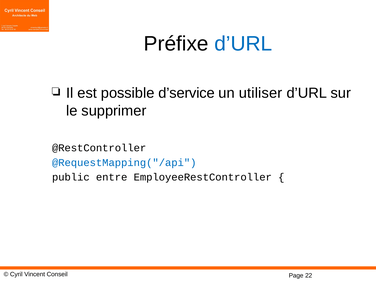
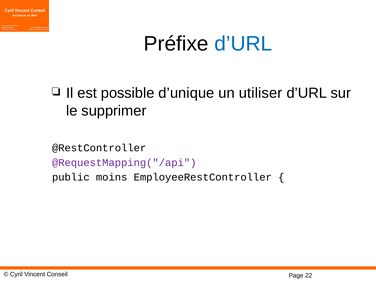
d’service: d’service -> d’unique (186, 93)
@RequestMapping("/api colour: blue -> purple (124, 163)
entre: entre -> moins (112, 177)
